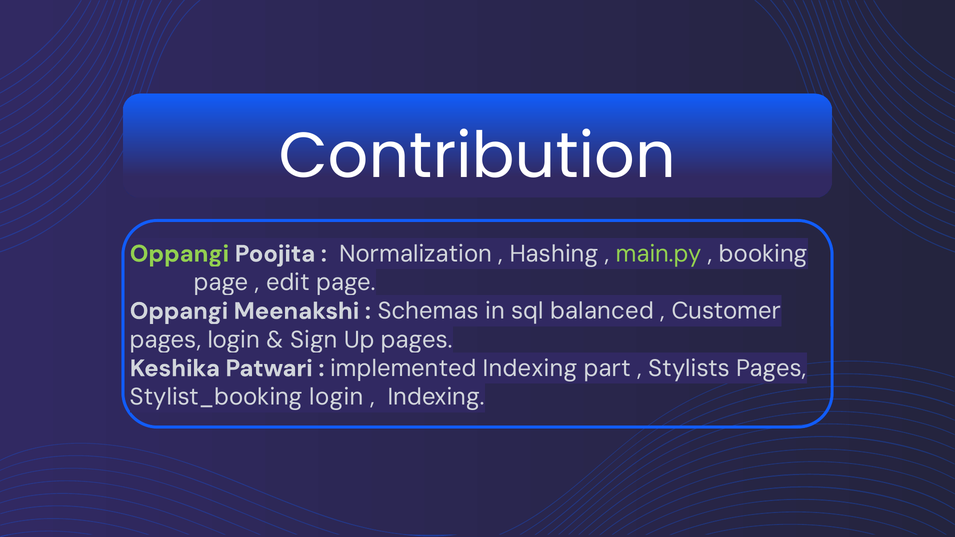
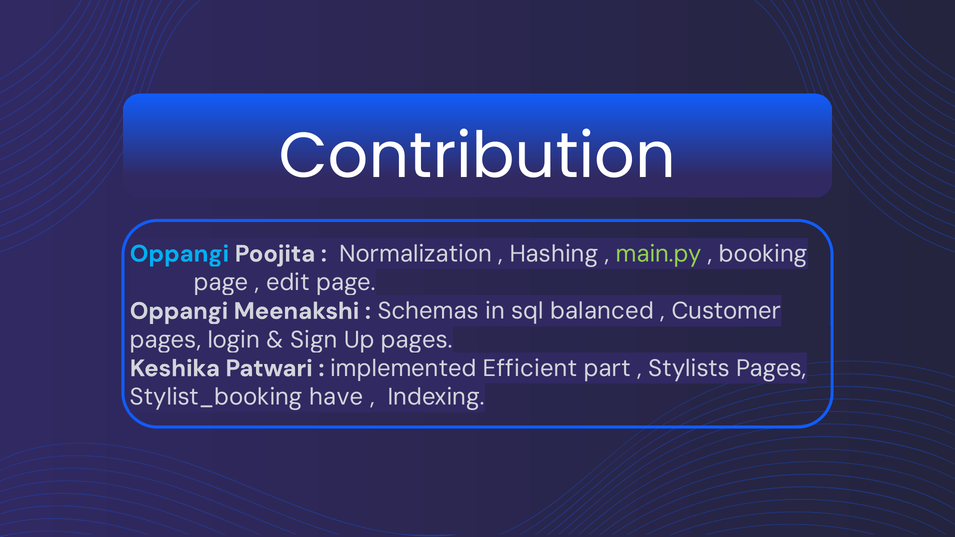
Oppangi colour: light green -> light blue (179, 254)
Indexing: Indexing -> Efficient (530, 368)
Stylist_booking login: login -> have (336, 397)
